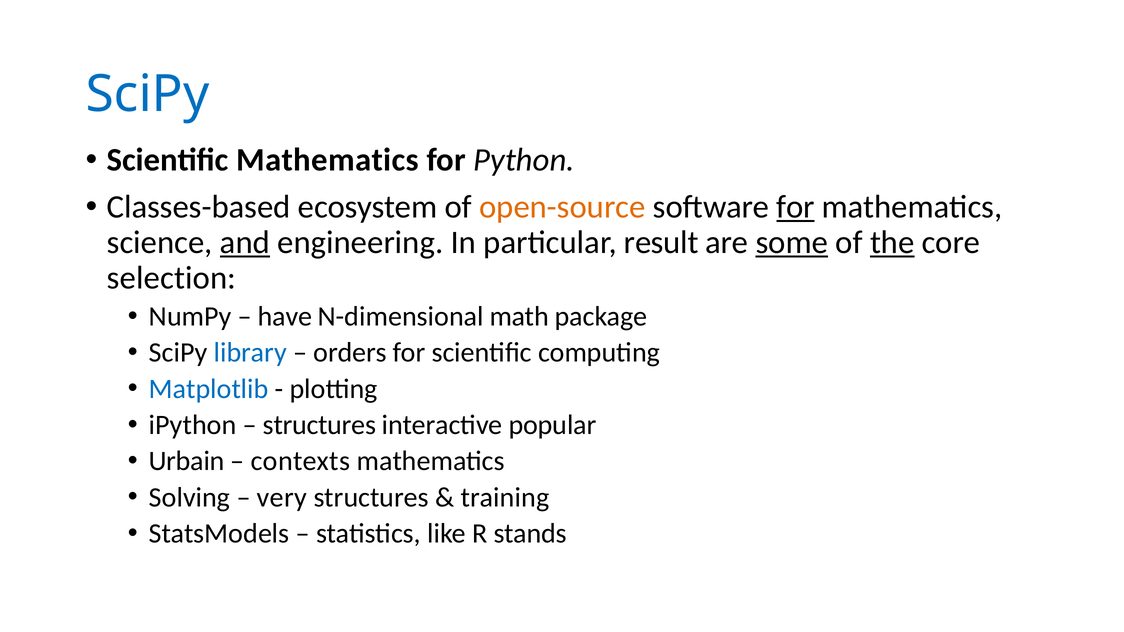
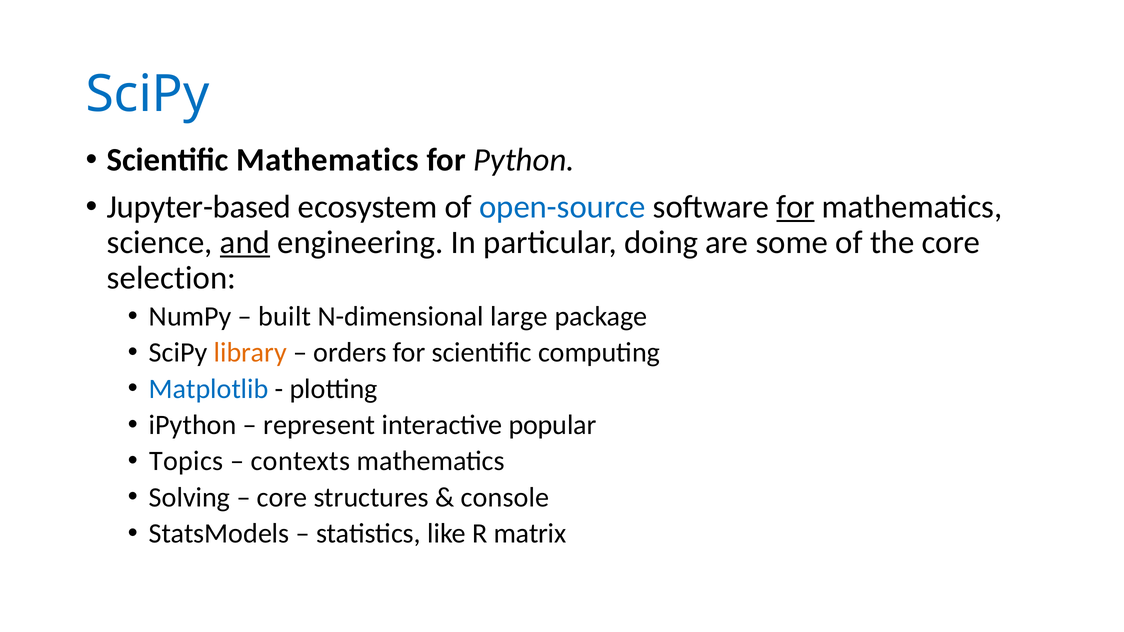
Classes-based: Classes-based -> Jupyter-based (199, 207)
open-source colour: orange -> blue (562, 207)
result: result -> doing (661, 242)
some underline: present -> none (792, 242)
the underline: present -> none (892, 242)
have: have -> built (285, 317)
math: math -> large (519, 317)
library colour: blue -> orange (250, 353)
structures: structures -> represent (319, 425)
Urbain: Urbain -> Topics (186, 461)
very: very -> core (282, 497)
training: training -> console (505, 497)
stands: stands -> matrix (530, 534)
